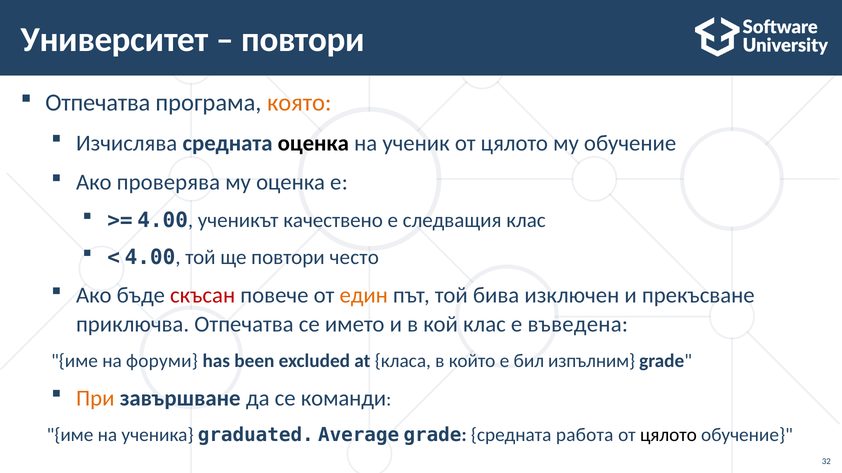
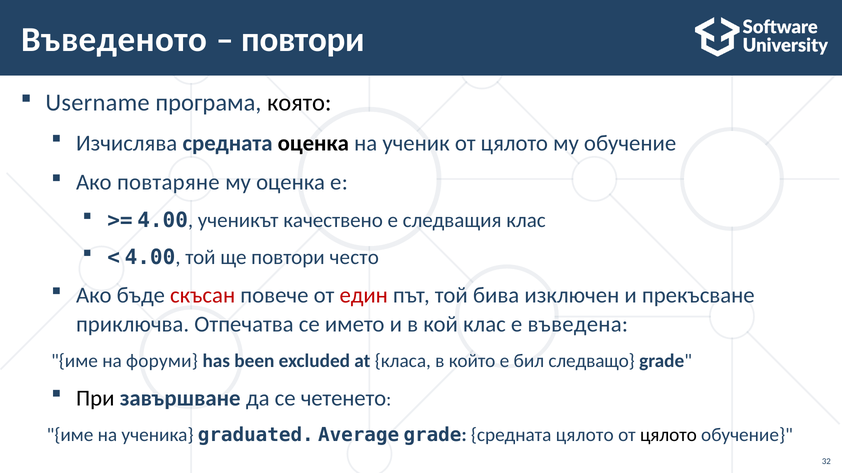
Университет: Университет -> Въведеното (114, 40)
Отпечатва: Отпечатва -> Username (98, 103)
която colour: orange -> black (299, 103)
проверява: проверява -> повтаряне (168, 182)
един colour: orange -> red (364, 296)
изпълним: изпълним -> следващо (592, 361)
При colour: orange -> black (95, 399)
команди: команди -> четенето (344, 399)
средната работа: работа -> цялото (585, 435)
